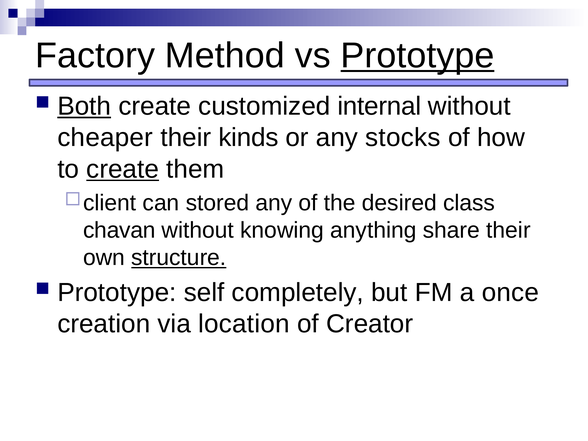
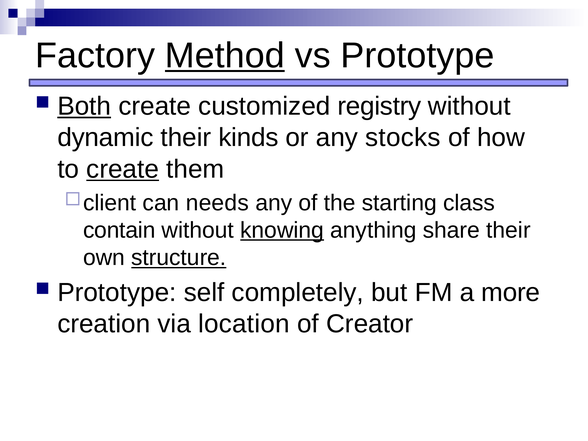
Method underline: none -> present (225, 56)
Prototype underline: present -> none (417, 56)
internal: internal -> registry (379, 106)
cheaper: cheaper -> dynamic (105, 138)
stored: stored -> needs (217, 203)
desired: desired -> starting (399, 203)
chavan: chavan -> contain (119, 230)
knowing underline: none -> present (282, 230)
once: once -> more (511, 293)
